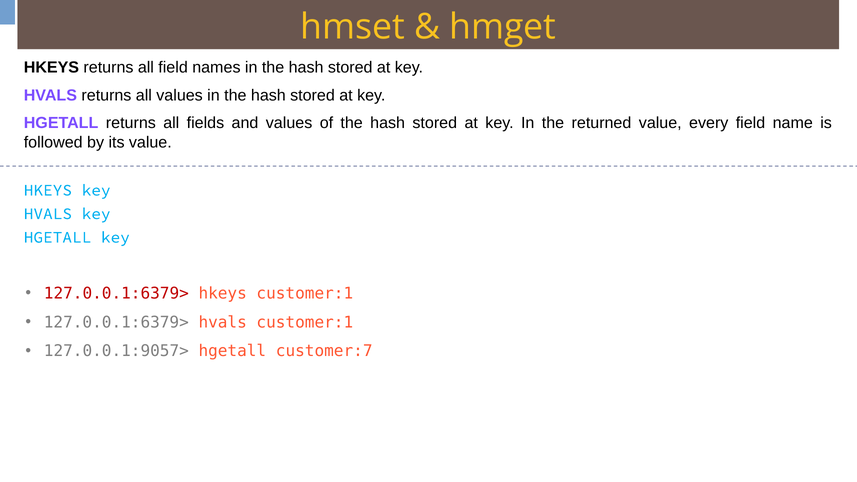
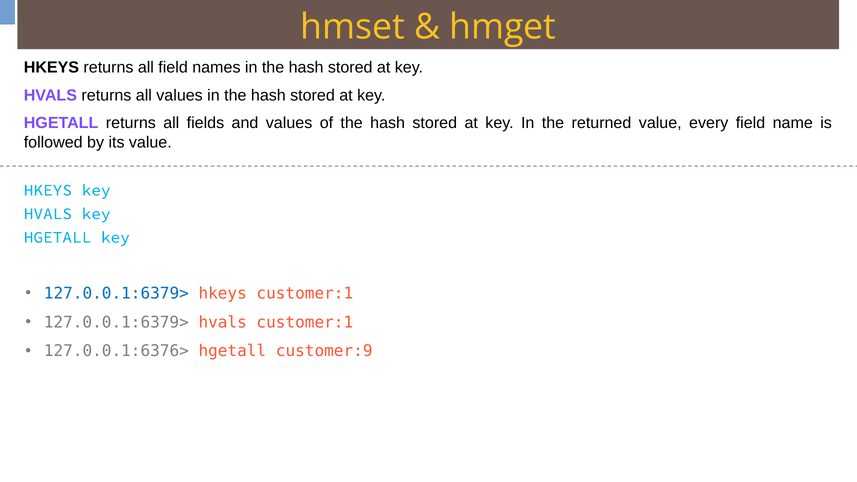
127.0.0.1:6379> colour: red -> blue (116, 293)
127.0.0.1:9057>: 127.0.0.1:9057> -> 127.0.0.1:6376> (116, 351)
customer:7: customer:7 -> customer:9 (324, 351)
